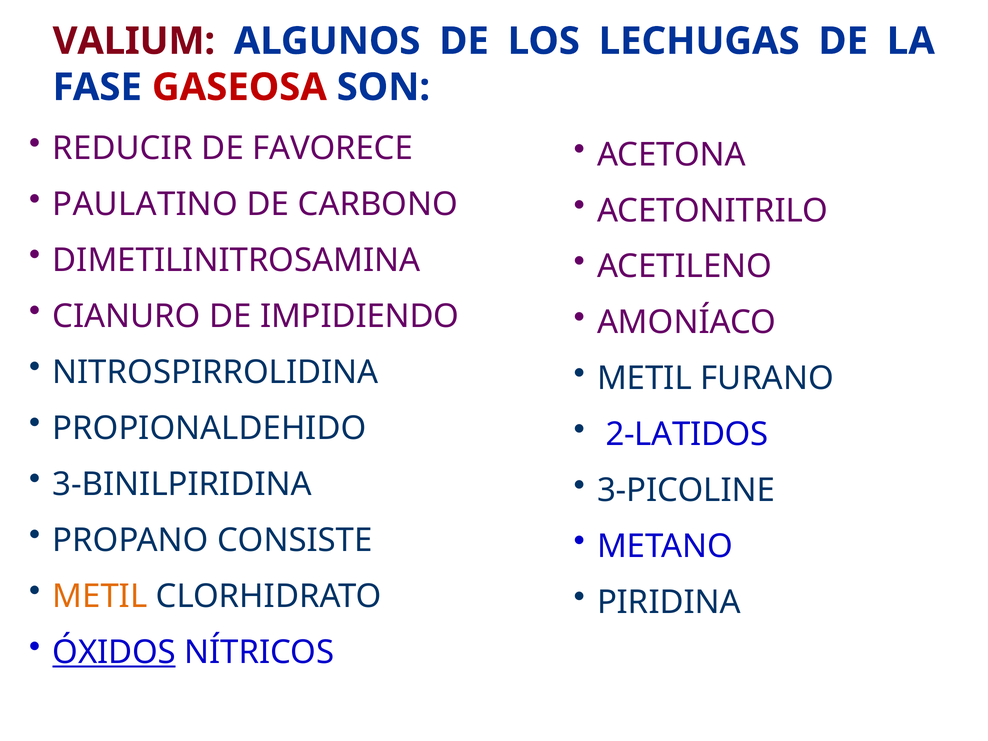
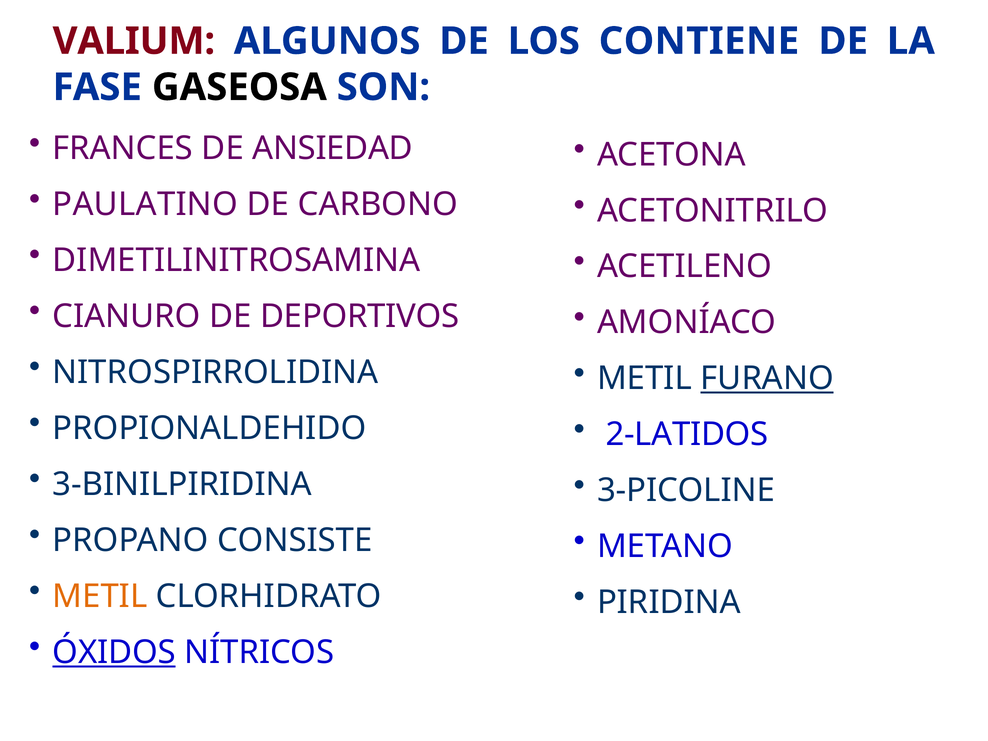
LECHUGAS: LECHUGAS -> CONTIENE (699, 41)
GASEOSA colour: red -> black (239, 87)
REDUCIR: REDUCIR -> FRANCES (123, 149)
FAVORECE: FAVORECE -> ANSIEDAD (333, 149)
IMPIDIENDO: IMPIDIENDO -> DEPORTIVOS (360, 316)
FURANO underline: none -> present (767, 379)
